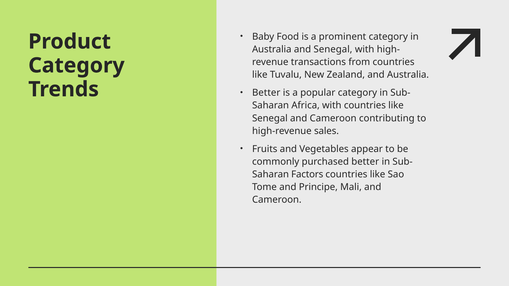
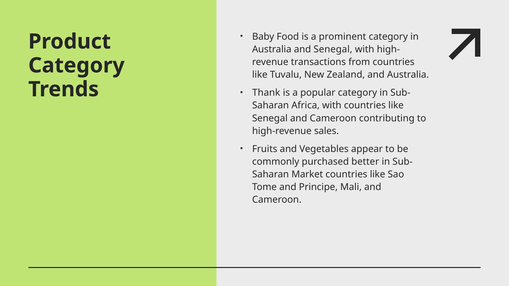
Better: Better -> Thank (266, 93)
Factors: Factors -> Market (307, 175)
